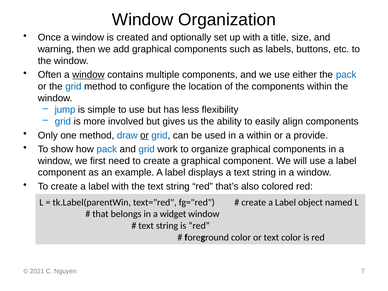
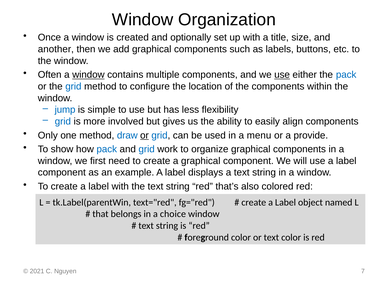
warning: warning -> another (56, 49)
use underline: none -> present (282, 75)
a within: within -> menu (259, 135)
widget: widget -> choice (173, 214)
